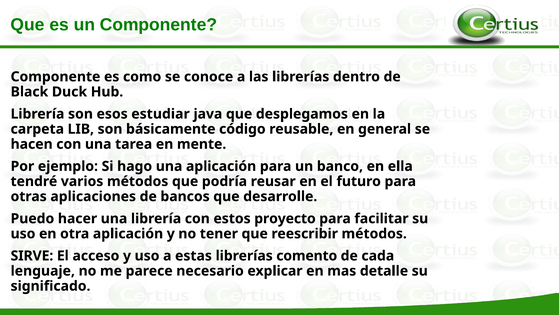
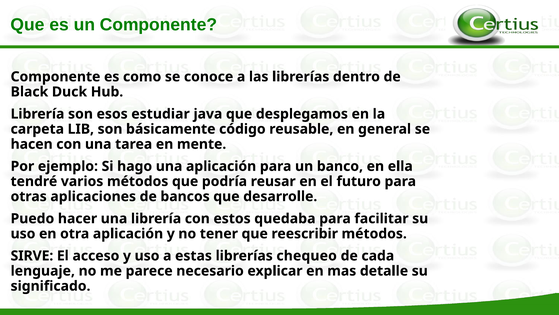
proyecto: proyecto -> quedaba (285, 218)
comento: comento -> chequeo (307, 255)
